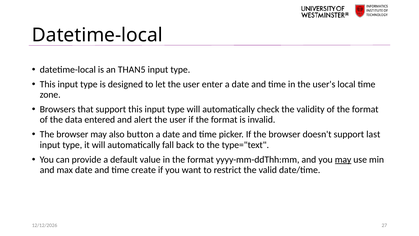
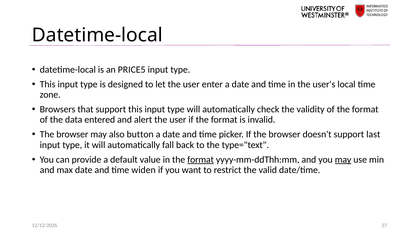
THAN5: THAN5 -> PRICE5 (132, 69)
format underline: none -> present (201, 159)
create: create -> widen (144, 170)
